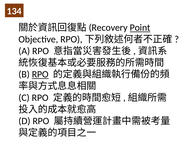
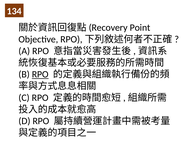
Point underline: present -> none (140, 28)
